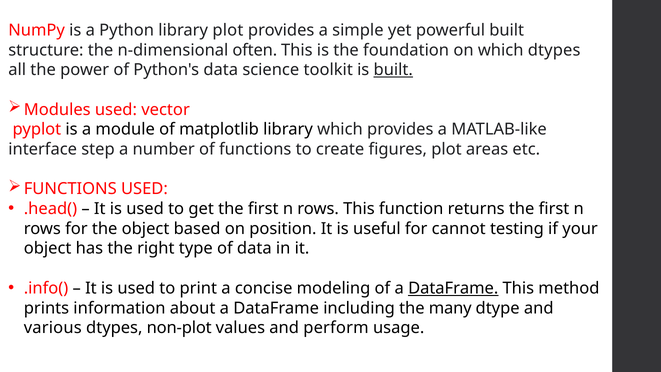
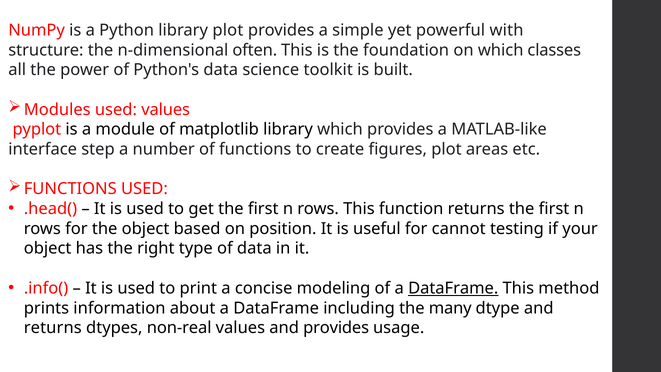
powerful built: built -> with (507, 30)
which dtypes: dtypes -> classes (554, 50)
built underline: present -> none (393, 70)
used vector: vector -> values (166, 110)
various: various -> returns (53, 328)
non-plot: non-plot -> non-real (179, 328)
and perform: perform -> provides (336, 328)
